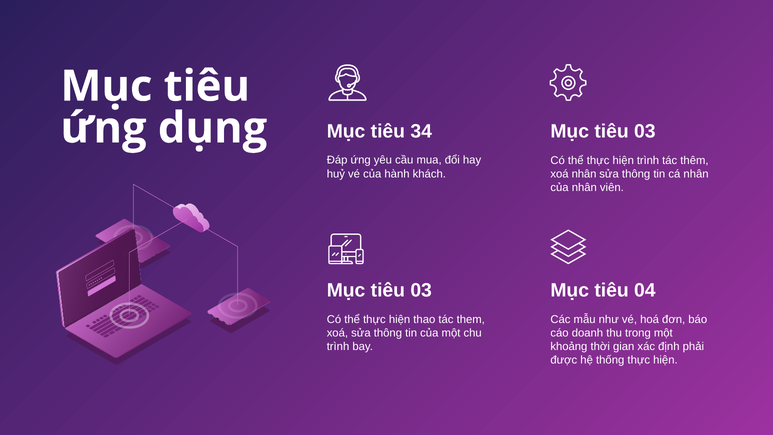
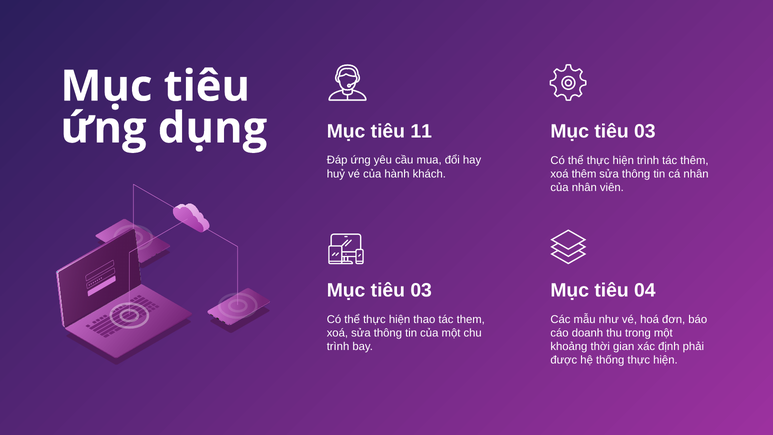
34: 34 -> 11 (421, 131)
xoá nhân: nhân -> thêm (584, 174)
